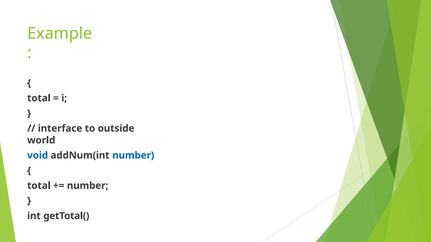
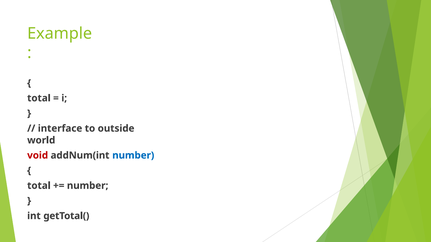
void colour: blue -> red (38, 156)
